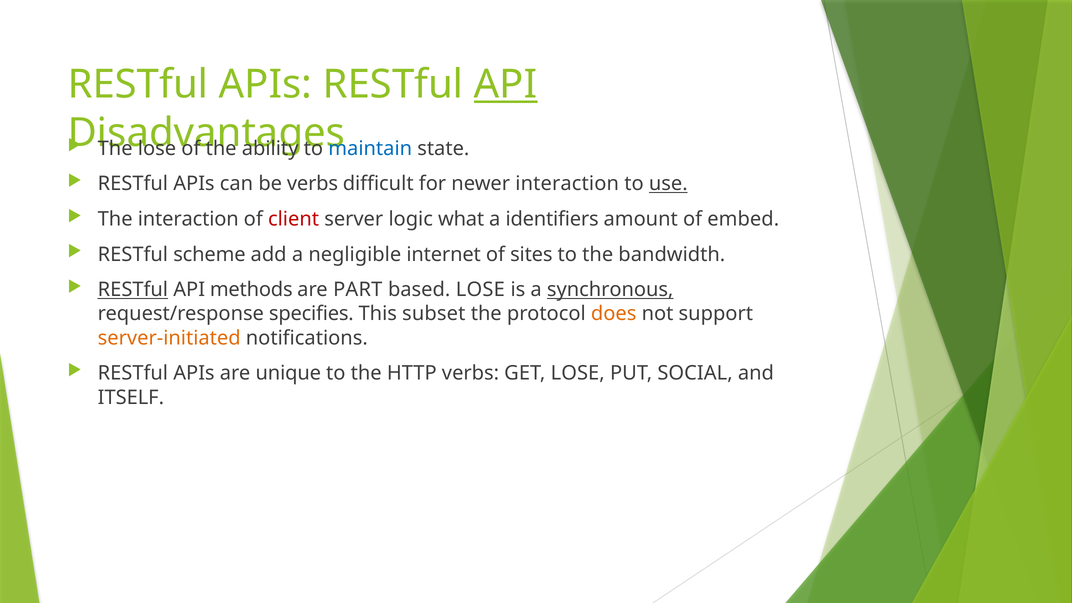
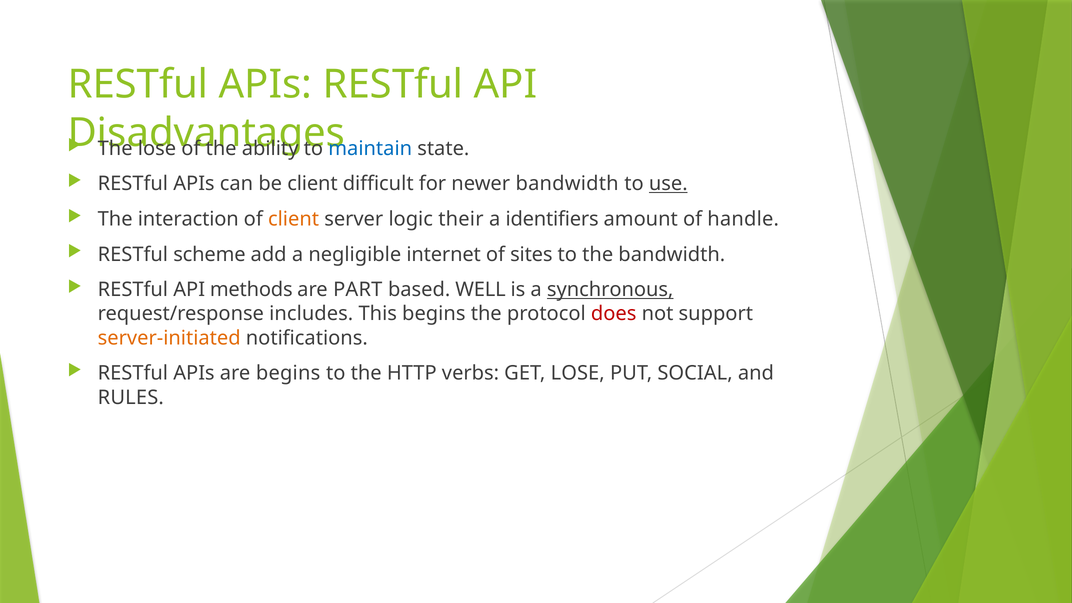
API underline: present -> none (506, 85)
be verbs: verbs -> client (312, 184)
newer interaction: interaction -> bandwidth (567, 184)
client colour: red -> orange (294, 219)
what: what -> their (461, 219)
embed: embed -> handle (743, 219)
RESTful underline: present -> none (133, 290)
based LOSE: LOSE -> WELL (481, 290)
specifies: specifies -> includes (311, 314)
This subset: subset -> begins (434, 314)
does colour: orange -> red (614, 314)
are unique: unique -> begins (288, 373)
ITSELF: ITSELF -> RULES (131, 397)
